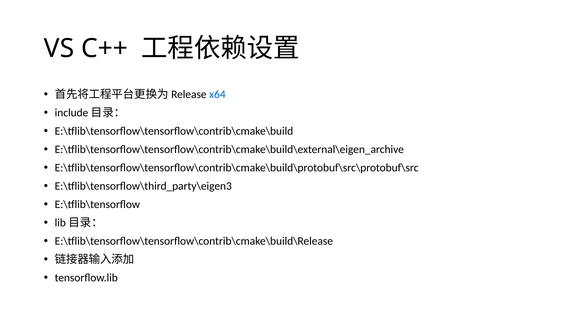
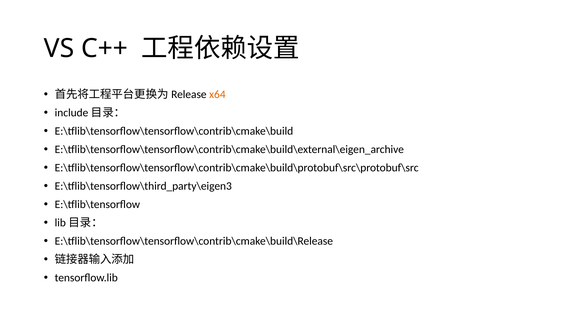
x64 colour: blue -> orange (217, 94)
